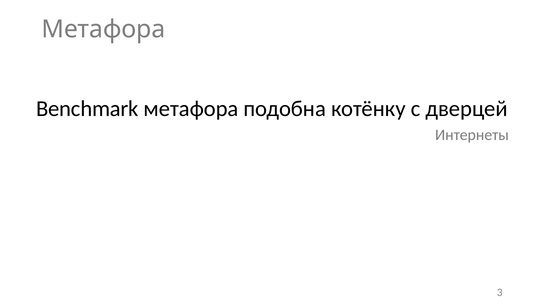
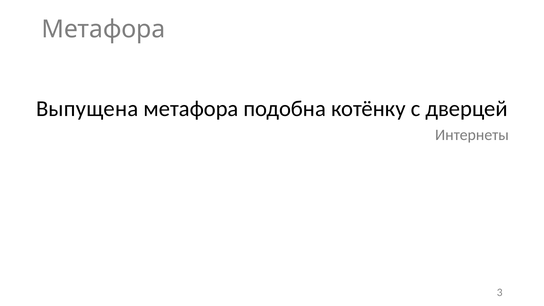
Benchmark: Benchmark -> Выпущена (87, 109)
